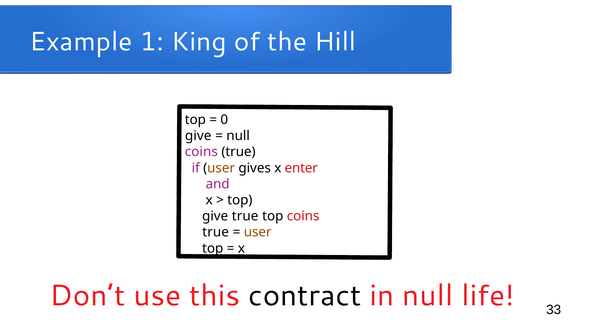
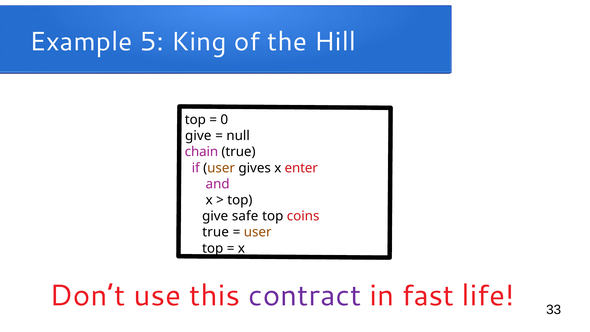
1: 1 -> 5 (152, 42)
coins: coins -> chain (201, 152)
give true: true -> safe (245, 216)
contract colour: black -> purple (305, 295)
in null: null -> fast (428, 295)
